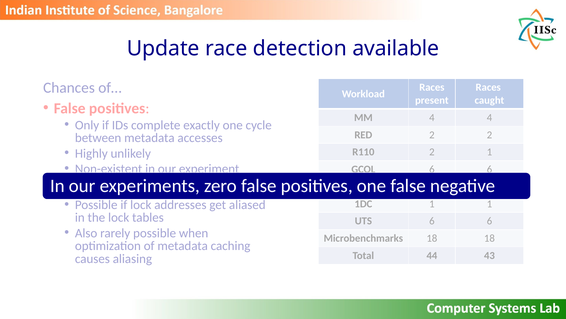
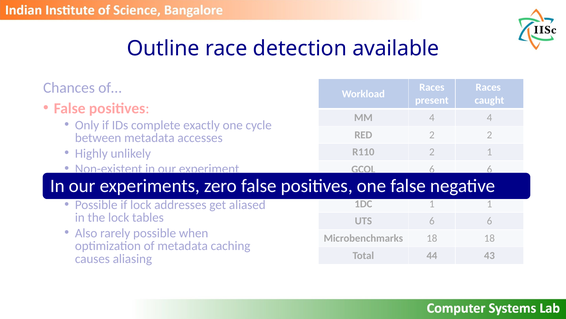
Update: Update -> Outline (163, 49)
